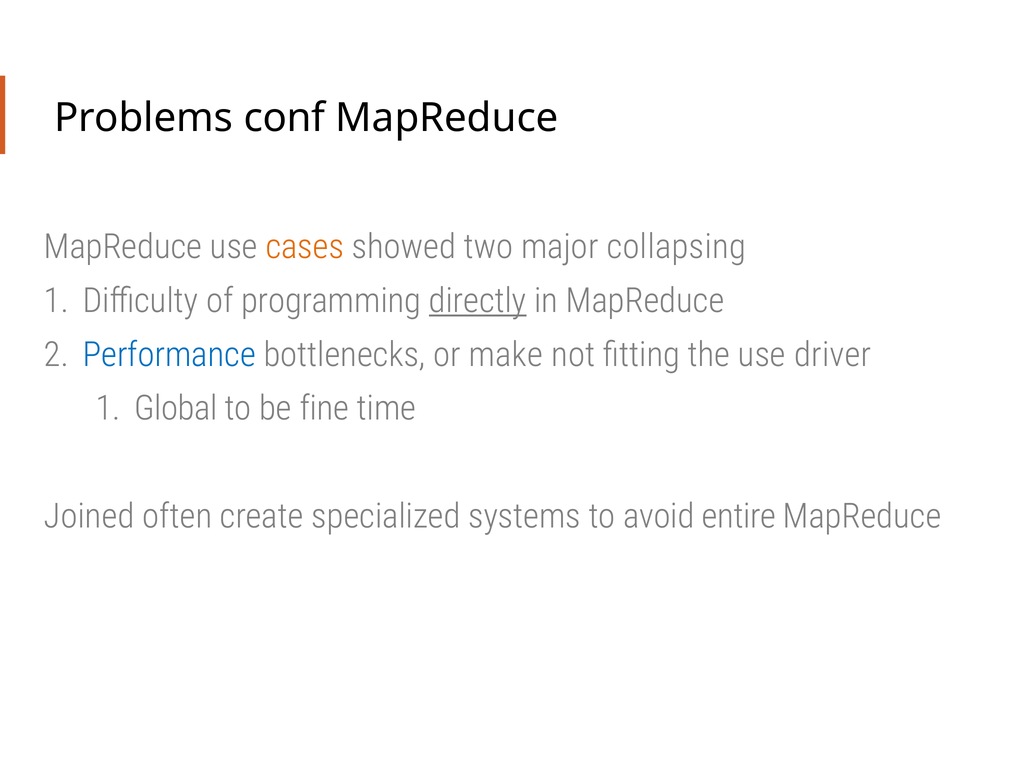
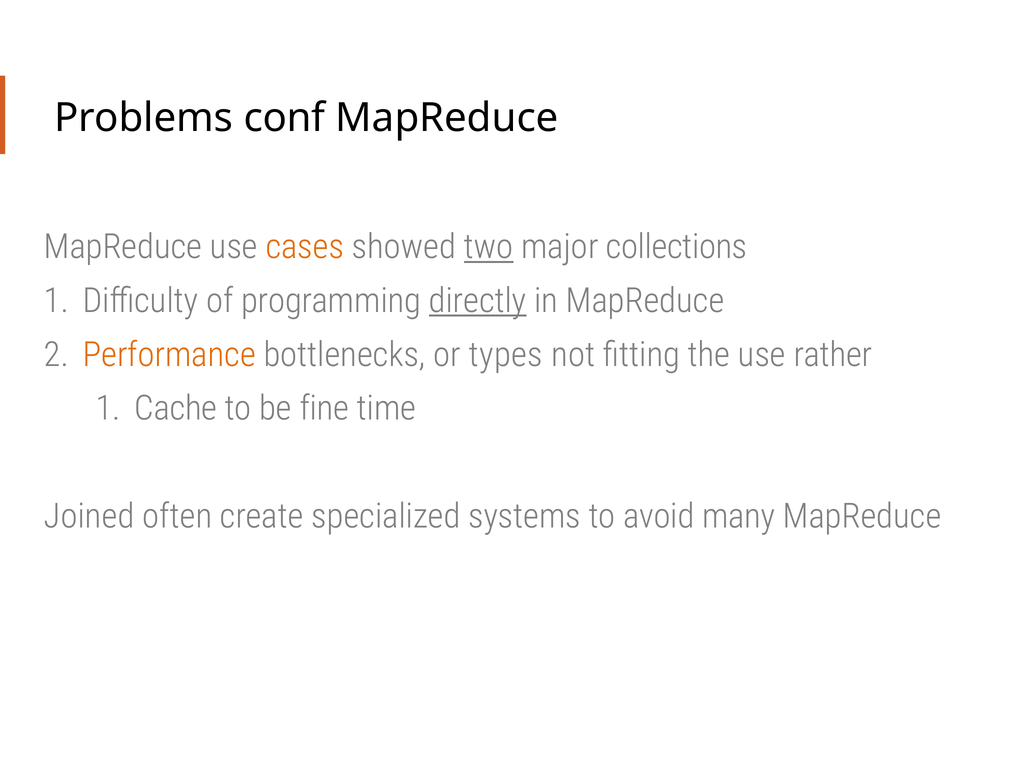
two underline: none -> present (489, 247)
collapsing: collapsing -> collections (677, 247)
Performance colour: blue -> orange (169, 355)
make: make -> types (506, 355)
driver: driver -> rather (833, 355)
Global: Global -> Cache (176, 409)
entire: entire -> many (739, 516)
